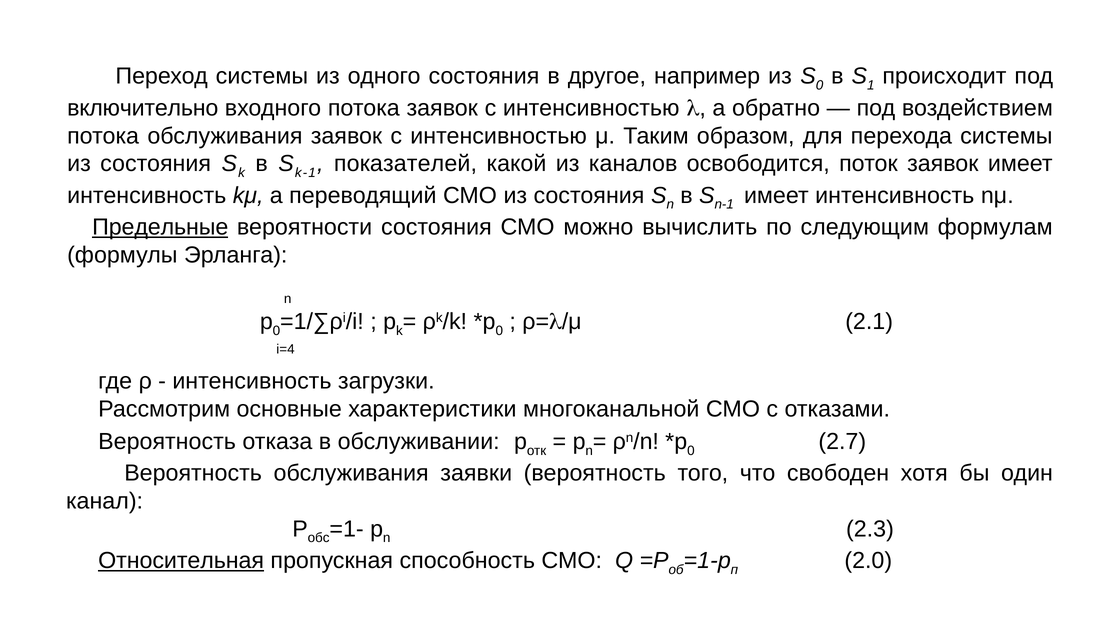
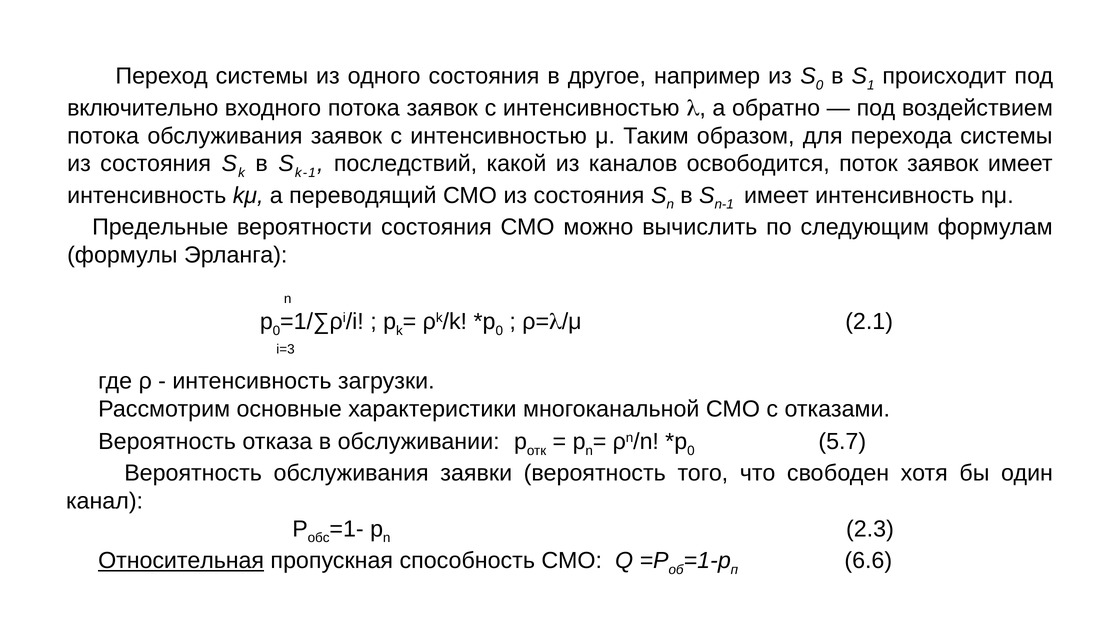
показателей: показателей -> последствий (406, 164)
Предельные underline: present -> none (160, 227)
i=4: i=4 -> i=3 (286, 350)
2.7: 2.7 -> 5.7 (842, 442)
2.0: 2.0 -> 6.6 (868, 561)
